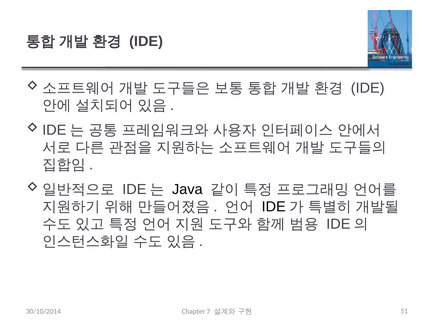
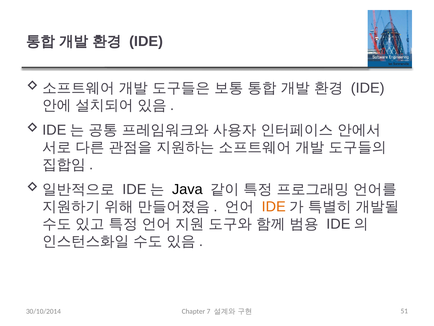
IDE colour: black -> orange (274, 206)
